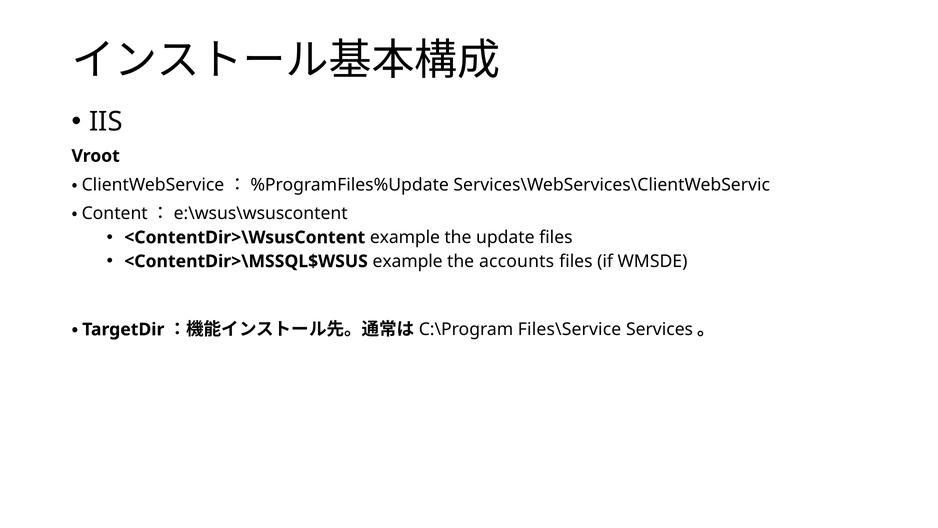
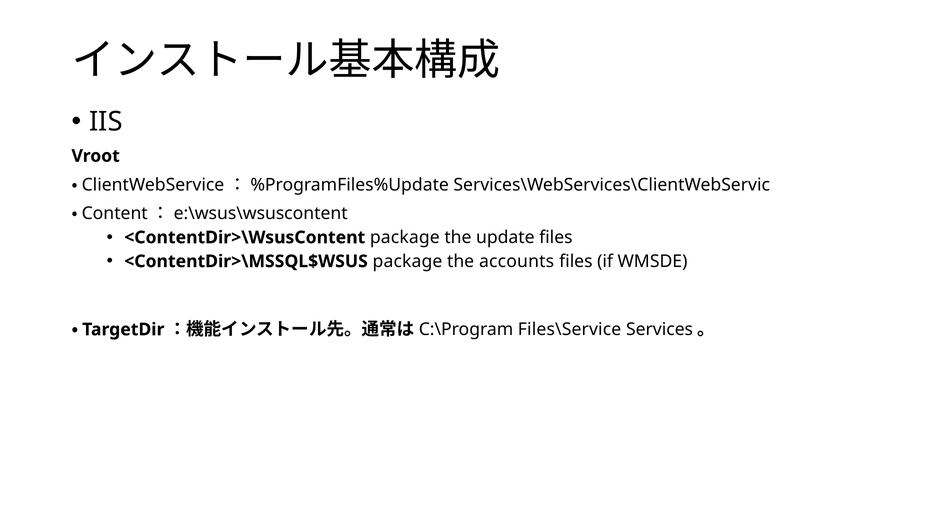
<ContentDir>\WsusContent example: example -> package (405, 237)
<ContentDir>\MSSQL$WSUS example: example -> package (408, 261)
